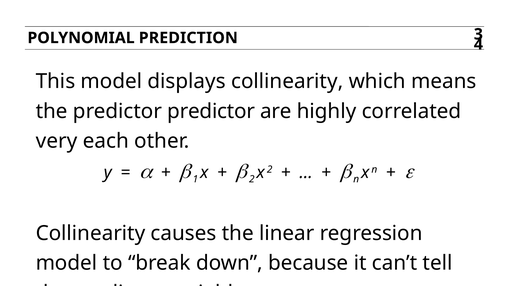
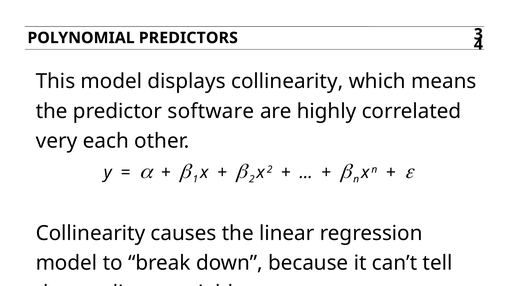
PREDICTION: PREDICTION -> PREDICTORS (188, 38)
predictor predictor: predictor -> software (211, 111)
